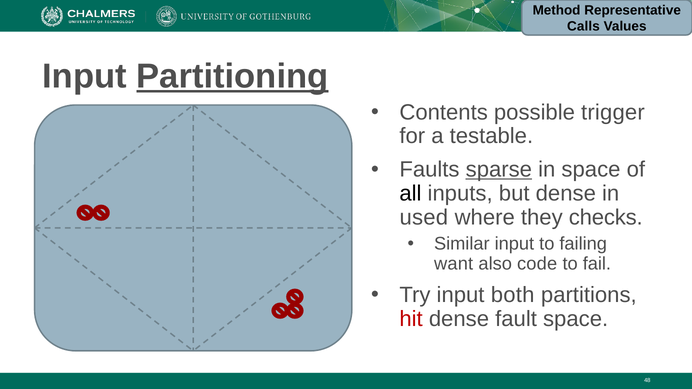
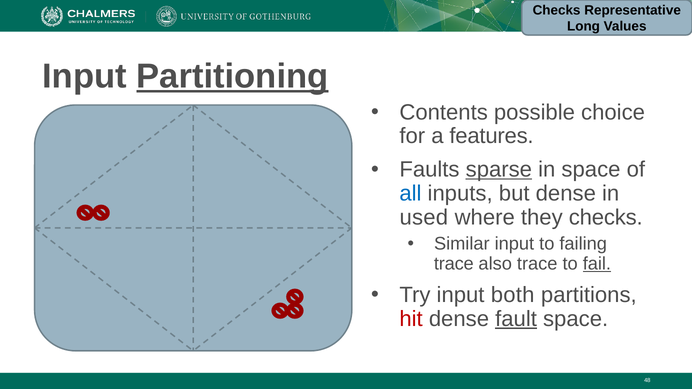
Method: Method -> Checks (557, 10)
Calls: Calls -> Long (584, 27)
trigger: trigger -> choice (613, 112)
testable: testable -> features (492, 136)
all colour: black -> blue (410, 194)
want: want -> trace (454, 264)
also code: code -> trace (537, 264)
fail underline: none -> present (597, 264)
fault underline: none -> present (516, 319)
